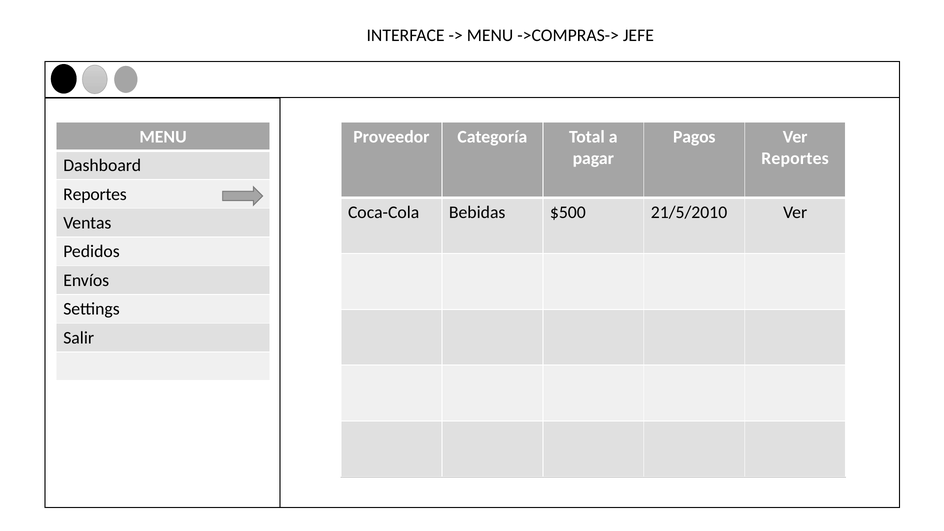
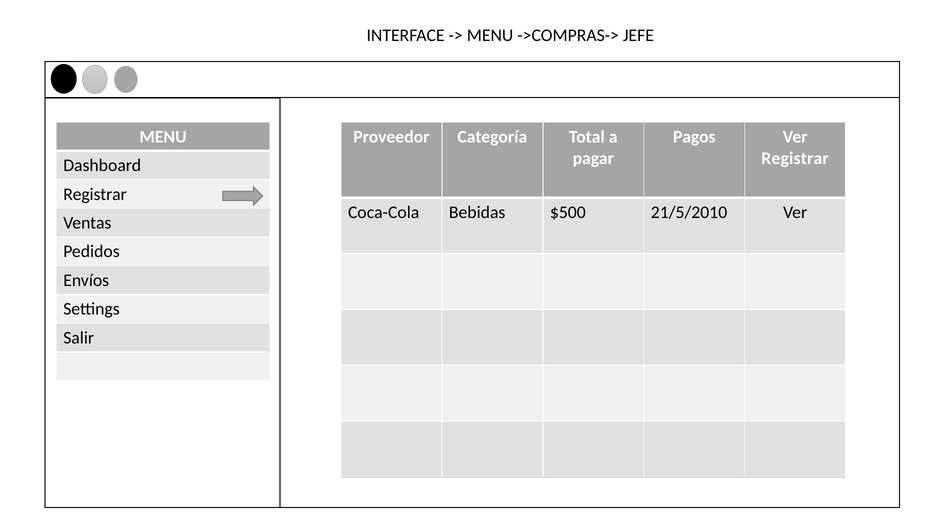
Reportes: Reportes -> Registrar (795, 158)
Reportes: Reportes -> Registrar (95, 194)
